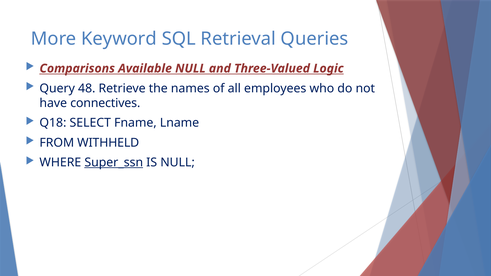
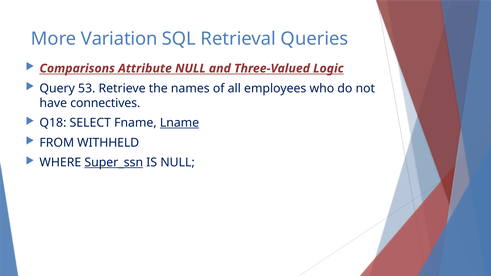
Keyword: Keyword -> Variation (119, 39)
Available: Available -> Attribute (145, 69)
48: 48 -> 53 (87, 88)
Lname underline: none -> present (179, 123)
